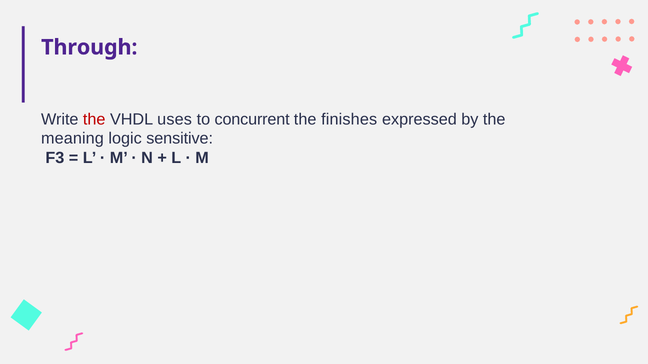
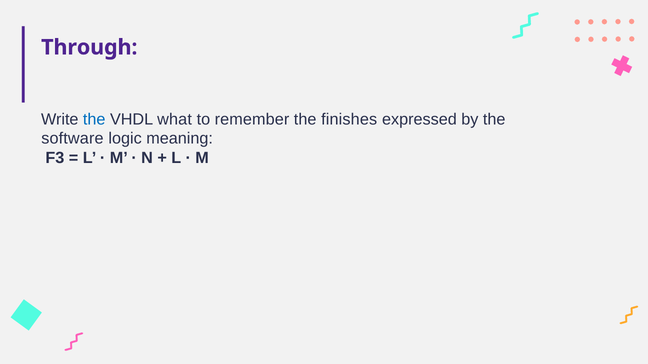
the colour: red -> blue (94, 119)
uses: uses -> what (175, 119)
concurrent: concurrent -> remember (252, 119)
meaning: meaning -> software (72, 139)
sensitive: sensitive -> meaning (180, 139)
